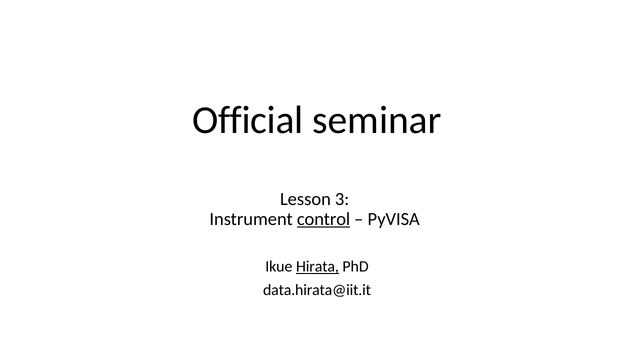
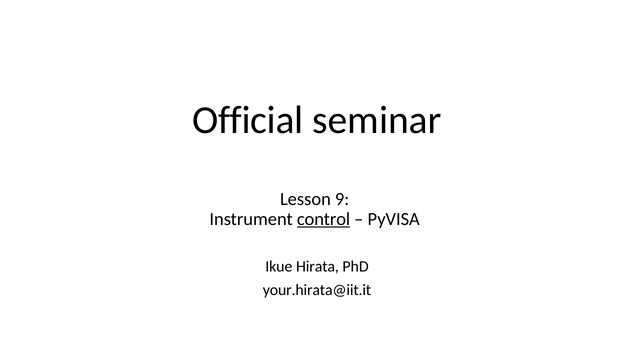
3: 3 -> 9 (342, 200)
Hirata underline: present -> none (317, 267)
data.hirata@iit.it: data.hirata@iit.it -> your.hirata@iit.it (317, 291)
